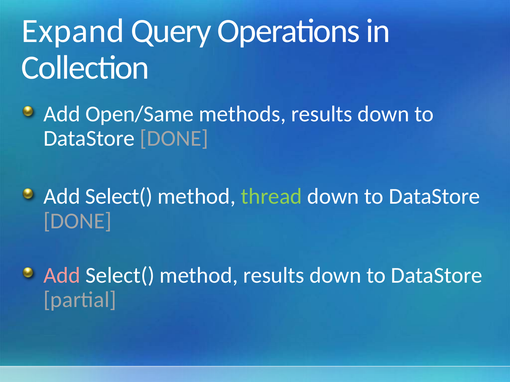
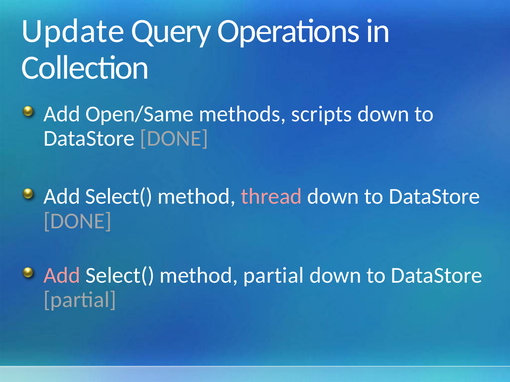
Expand: Expand -> Update (73, 31)
methods results: results -> scripts (322, 114)
thread colour: light green -> pink (272, 197)
method results: results -> partial (274, 276)
